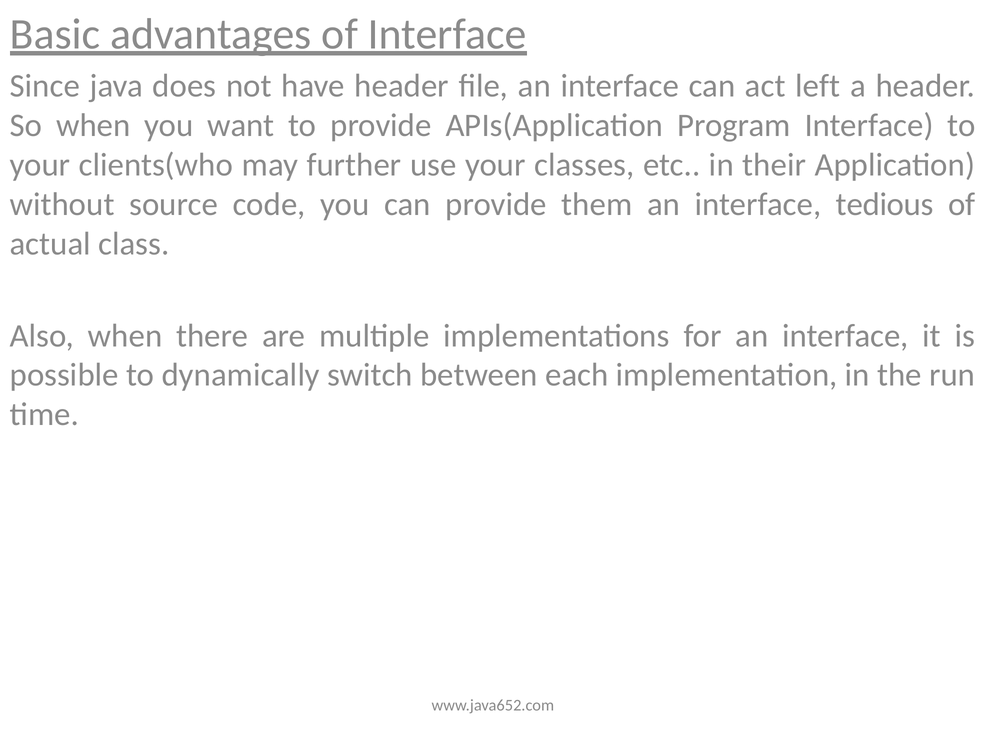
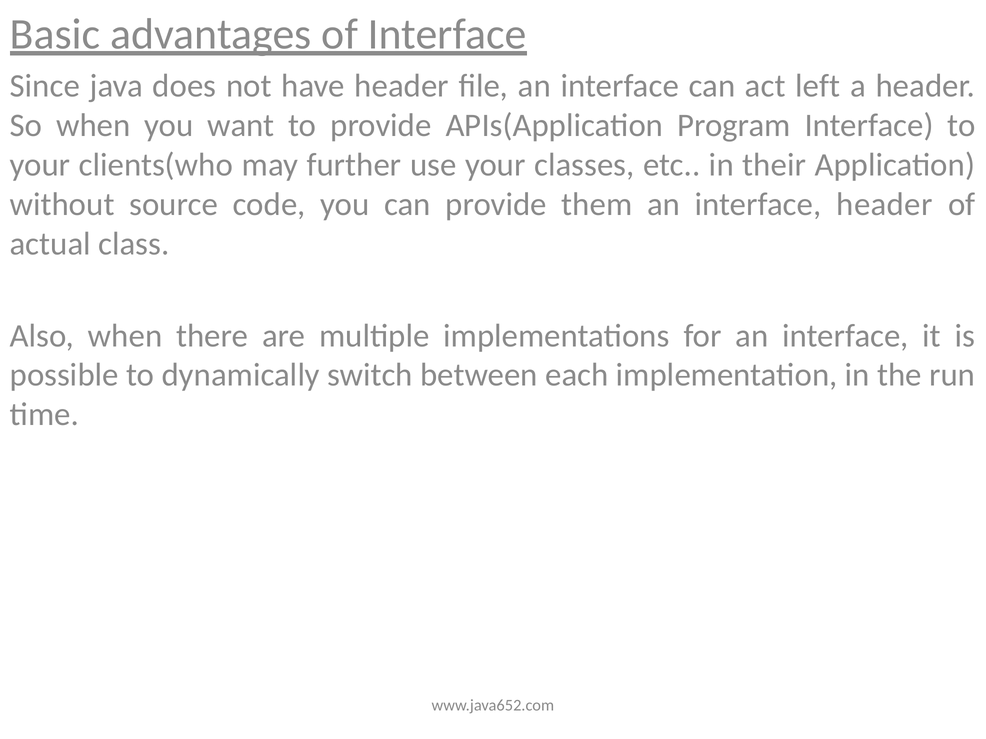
interface tedious: tedious -> header (884, 204)
